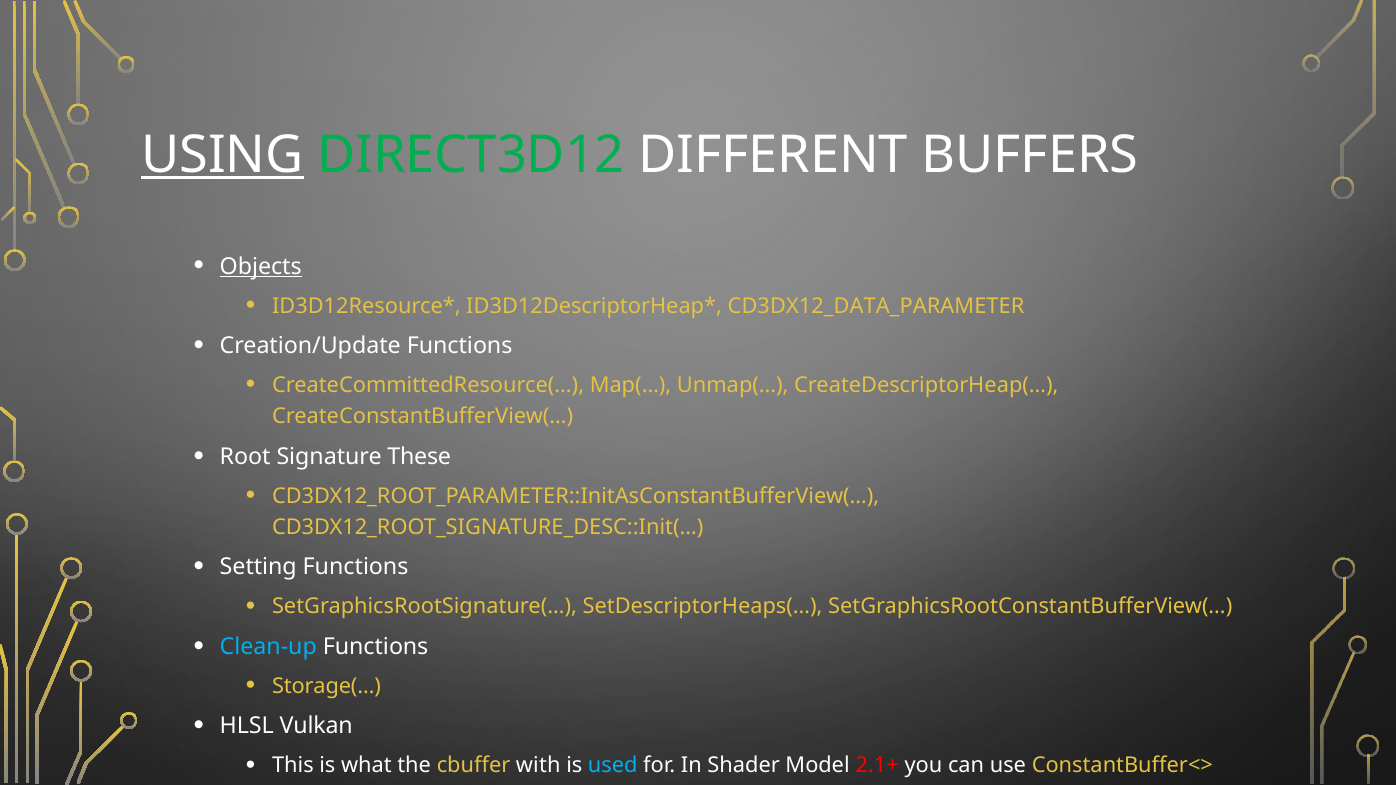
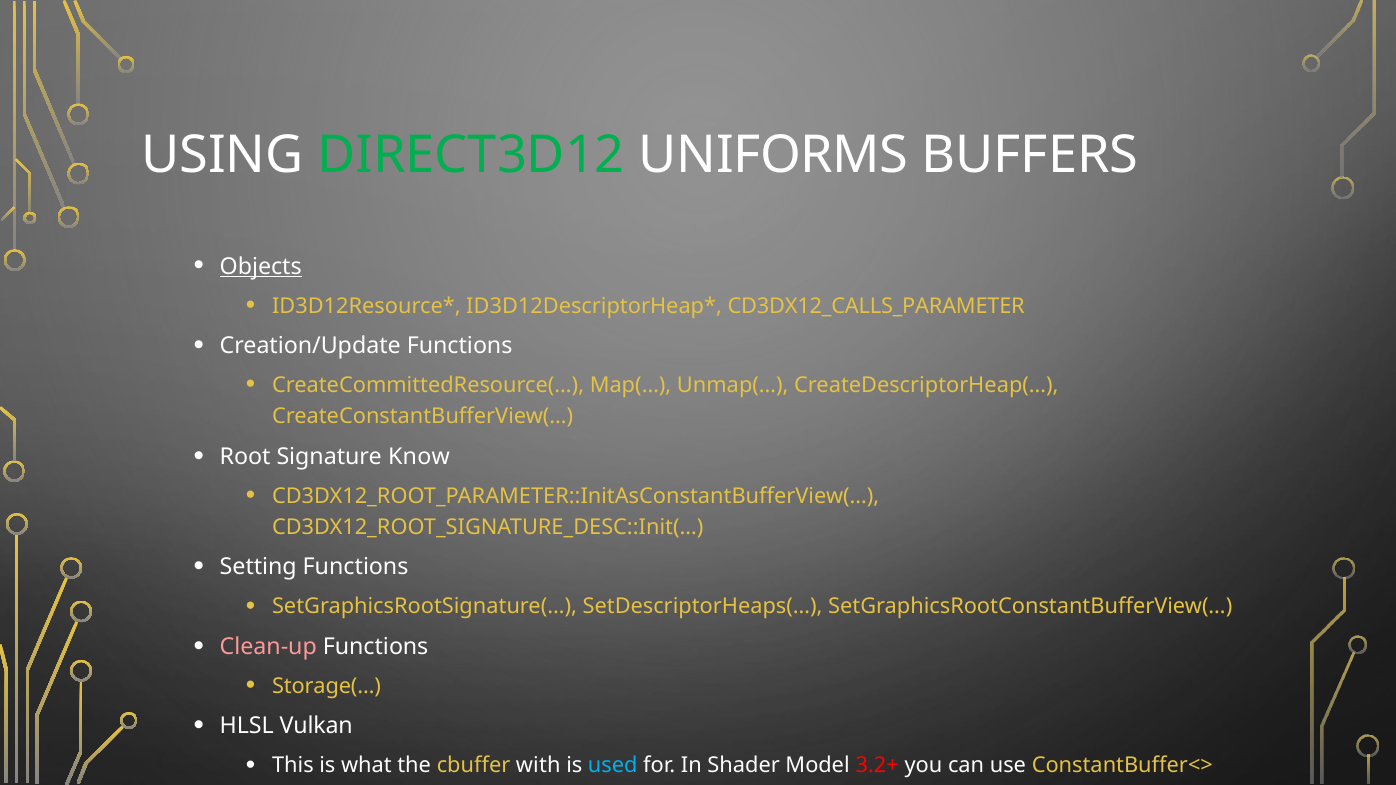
USING underline: present -> none (222, 155)
DIFFERENT: DIFFERENT -> UNIFORMS (774, 155)
CD3DX12_DATA_PARAMETER: CD3DX12_DATA_PARAMETER -> CD3DX12_CALLS_PARAMETER (876, 306)
These: These -> Know (419, 457)
Clean-up colour: light blue -> pink (268, 647)
2.1+: 2.1+ -> 3.2+ (877, 766)
